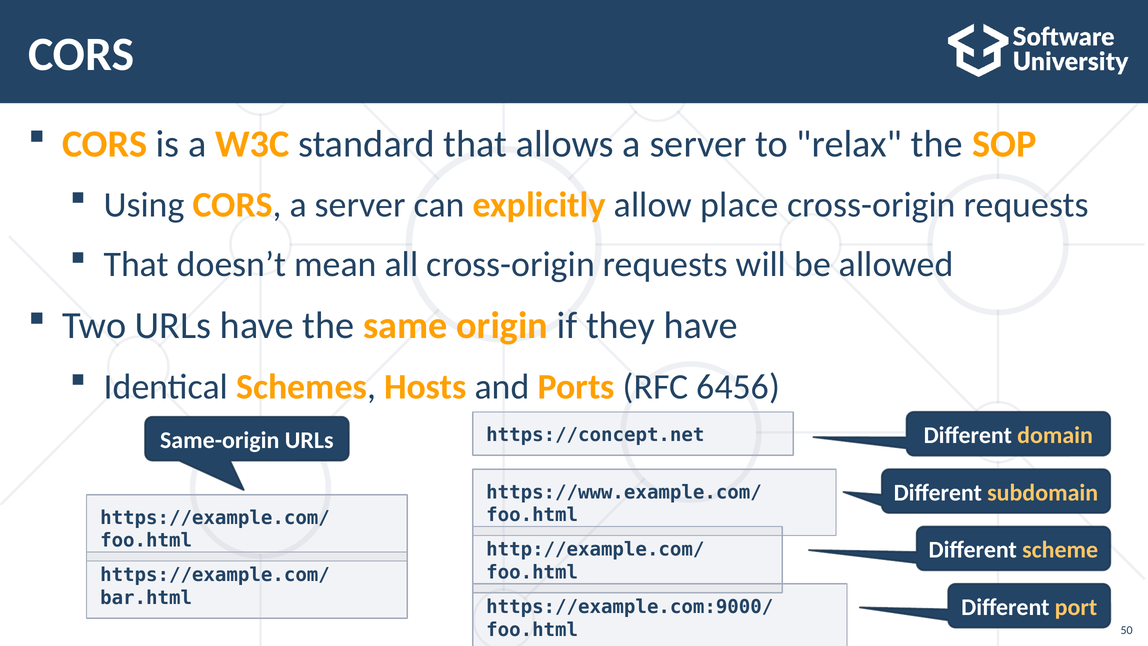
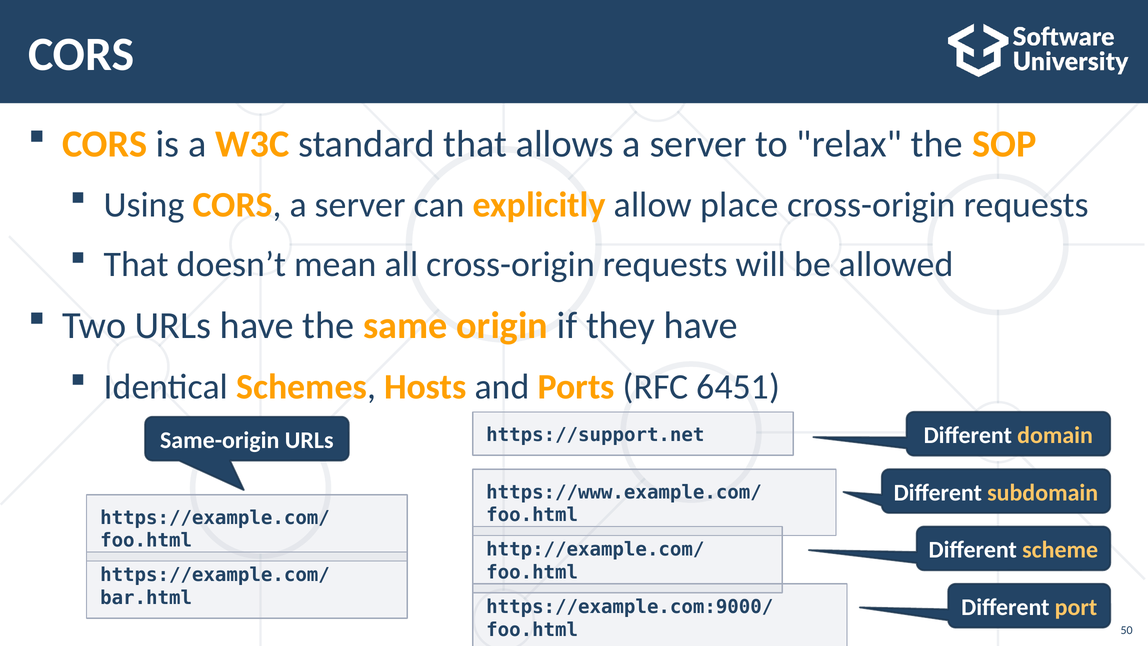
6456: 6456 -> 6451 (738, 387)
https://concept.net: https://concept.net -> https://support.net (595, 435)
